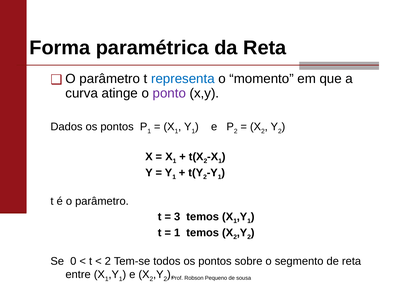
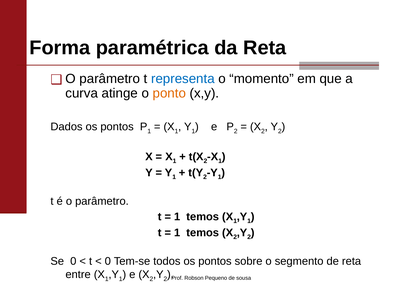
ponto colour: purple -> orange (169, 93)
3: 3 -> 1 (177, 217)
2: 2 -> 0 (108, 262)
